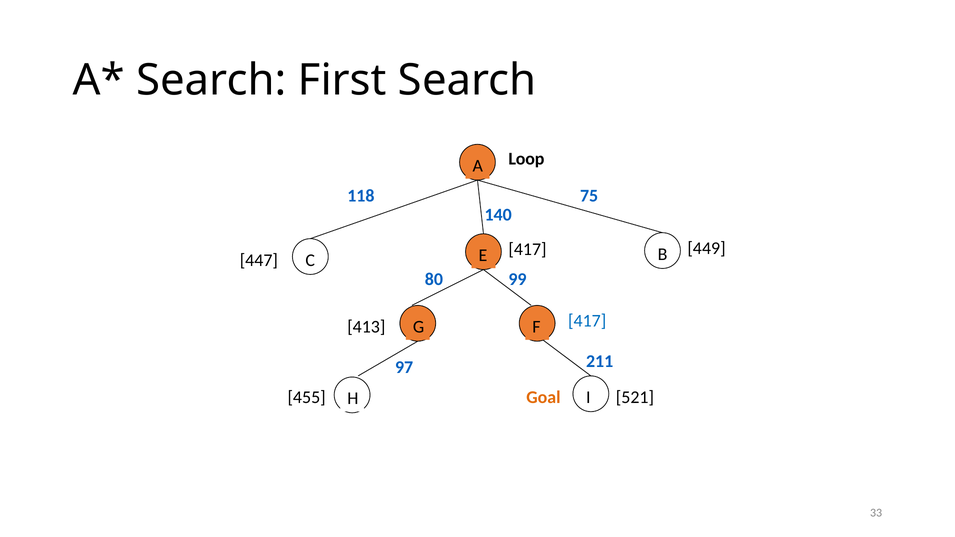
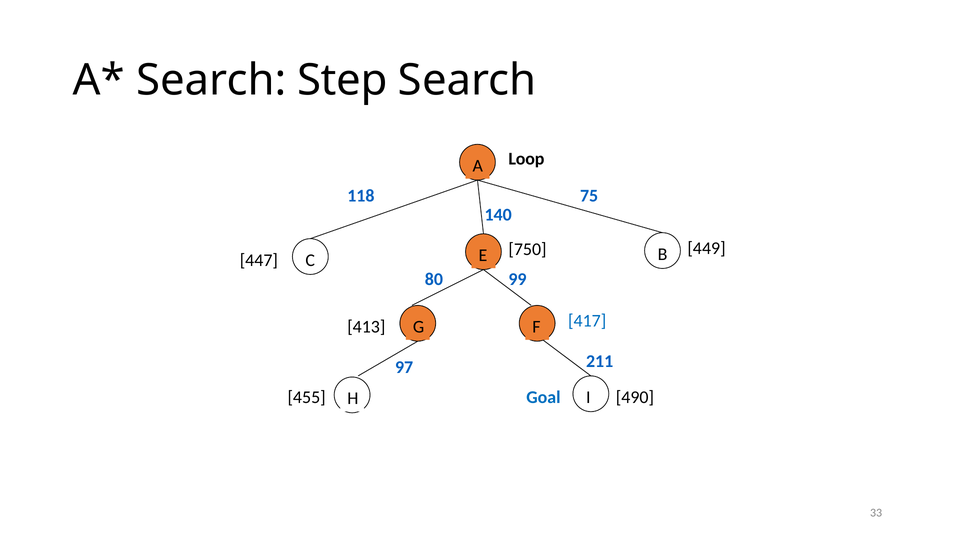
First: First -> Step (342, 80)
417: 417 -> 750 (527, 249)
Goal colour: orange -> blue (543, 397)
521: 521 -> 490 (635, 397)
